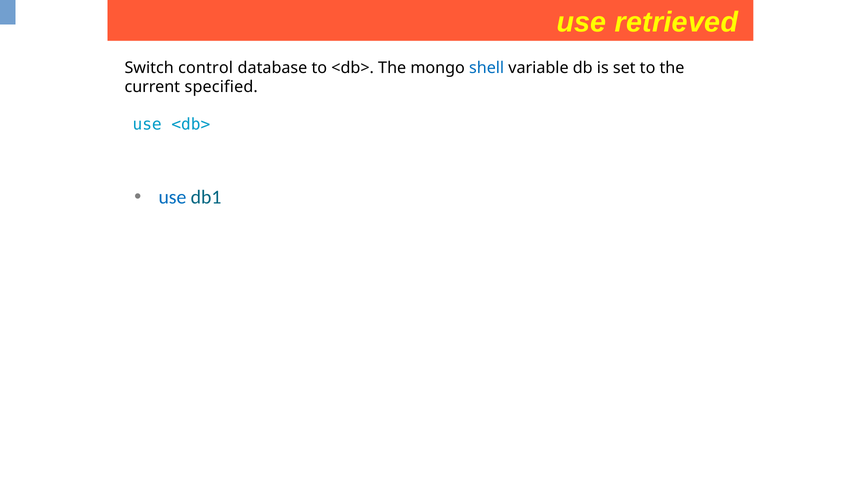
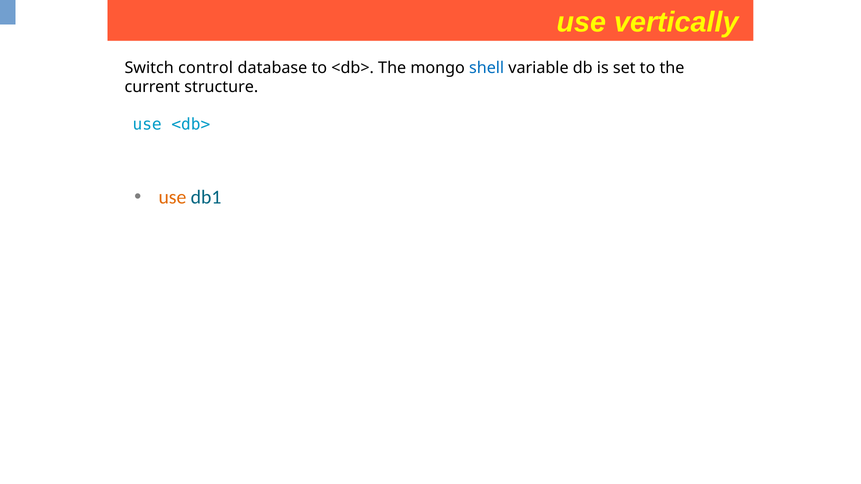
retrieved: retrieved -> vertically (677, 22)
specified: specified -> structure (221, 87)
use colour: blue -> orange (172, 197)
